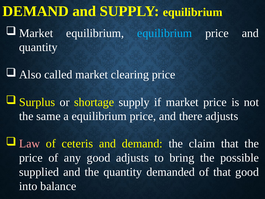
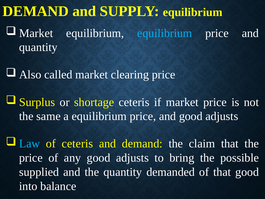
shortage supply: supply -> ceteris (134, 102)
and there: there -> good (191, 116)
Law colour: pink -> light blue (30, 144)
